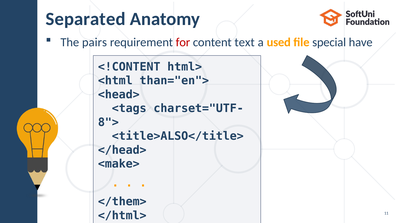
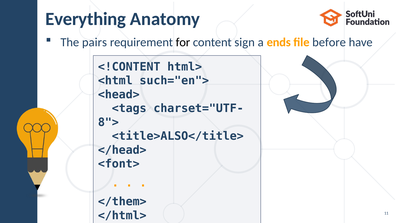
Separated: Separated -> Everything (86, 19)
for colour: red -> black (183, 42)
text: text -> sign (245, 42)
used: used -> ends (279, 42)
special: special -> before (329, 42)
than="en">: than="en"> -> such="en"> (174, 81)
<make>: <make> -> <font> (119, 164)
